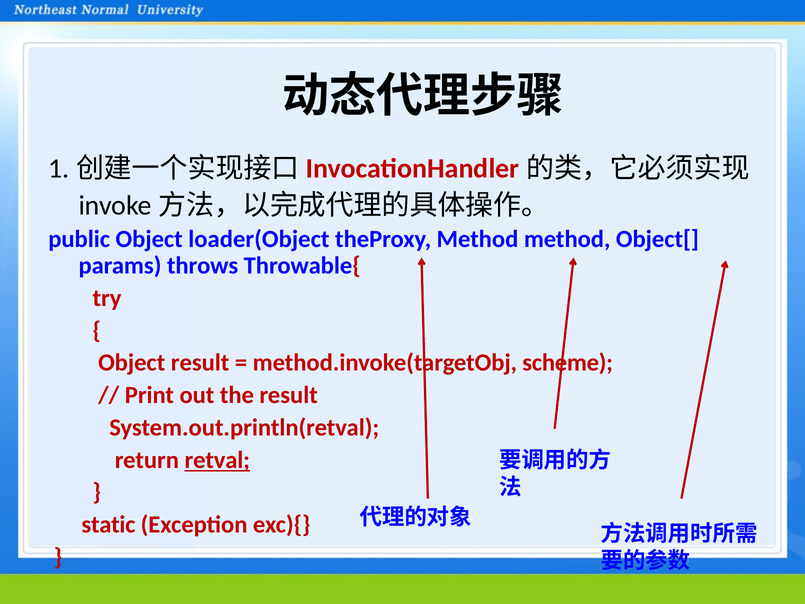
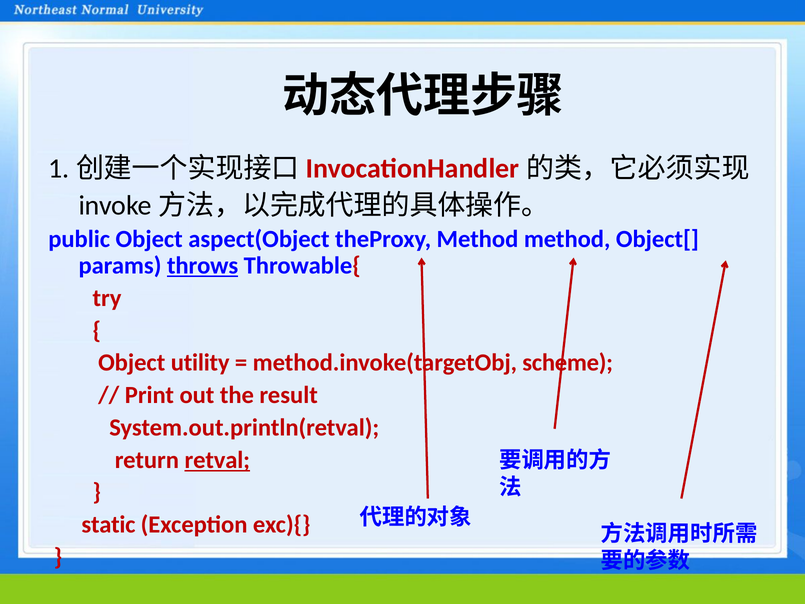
loader(Object: loader(Object -> aspect(Object (259, 239)
throws underline: none -> present (203, 266)
Object result: result -> utility (200, 363)
